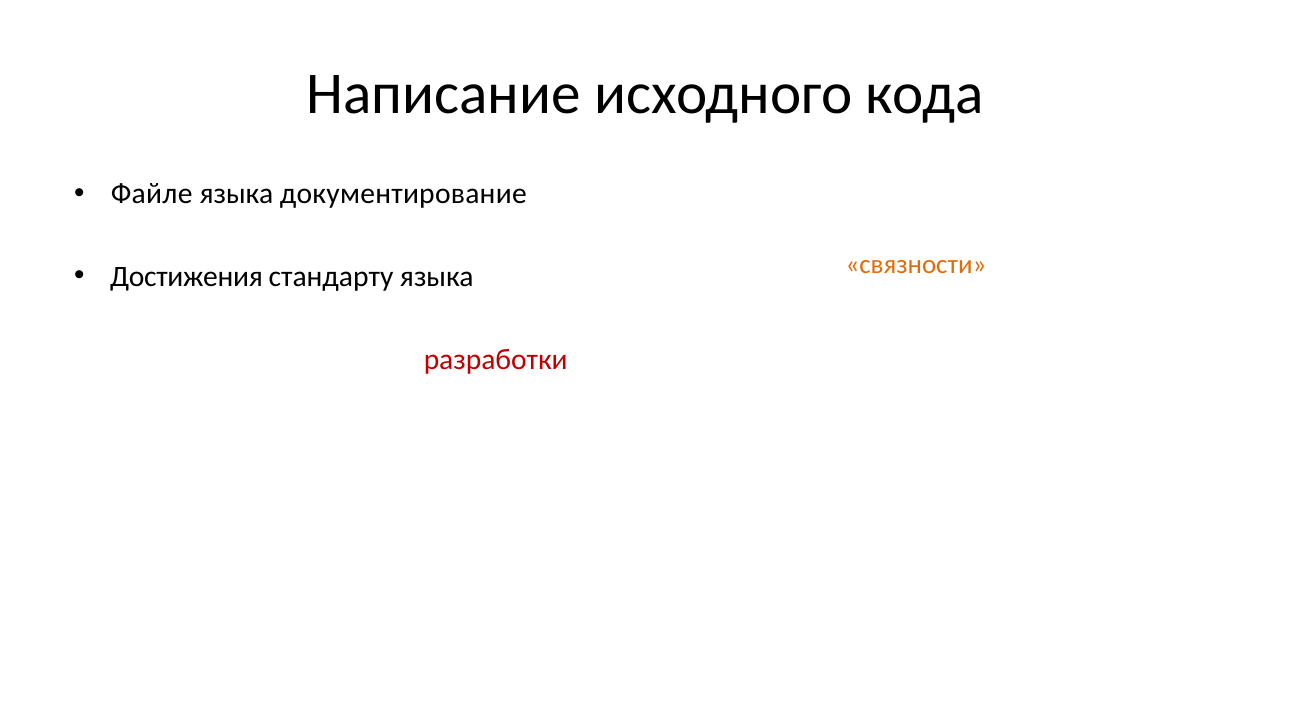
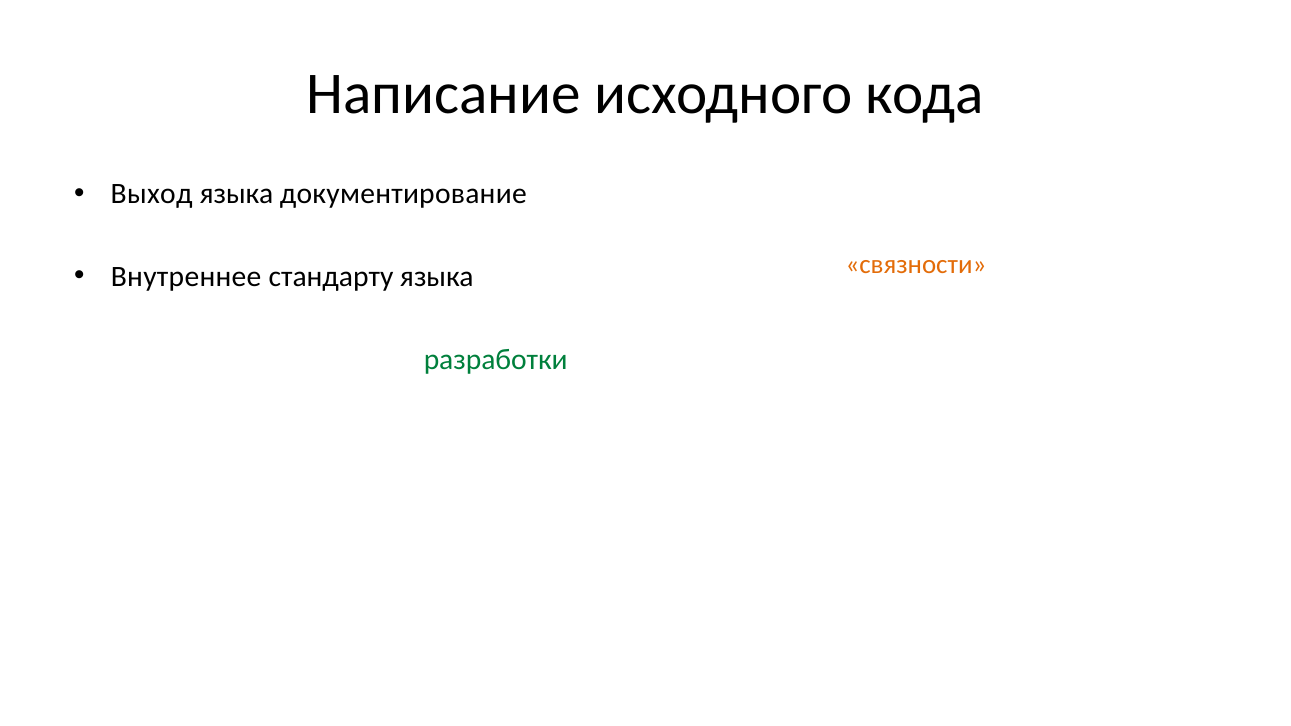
Файле: Файле -> Выход (152, 194)
Достижения: Достижения -> Внутреннее (186, 277)
разработки colour: red -> green (496, 360)
